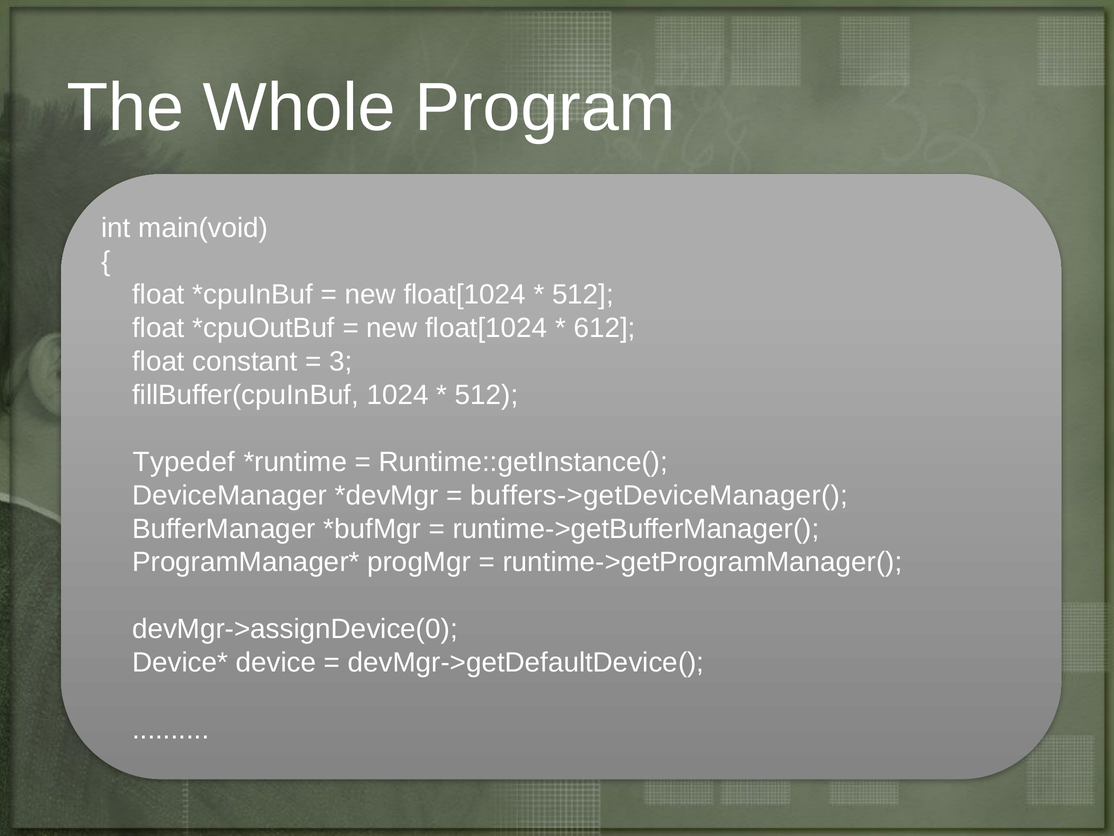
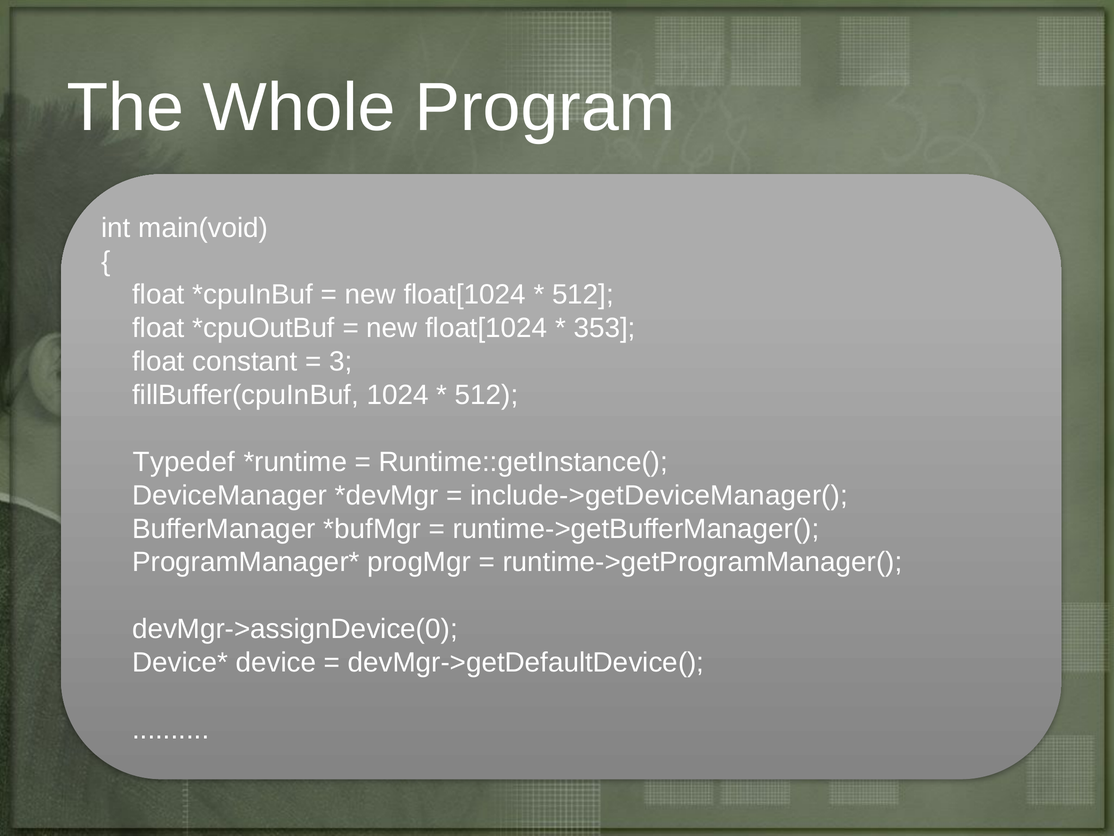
612: 612 -> 353 (604, 328)
buffers->getDeviceManager(: buffers->getDeviceManager( -> include->getDeviceManager( (659, 495)
